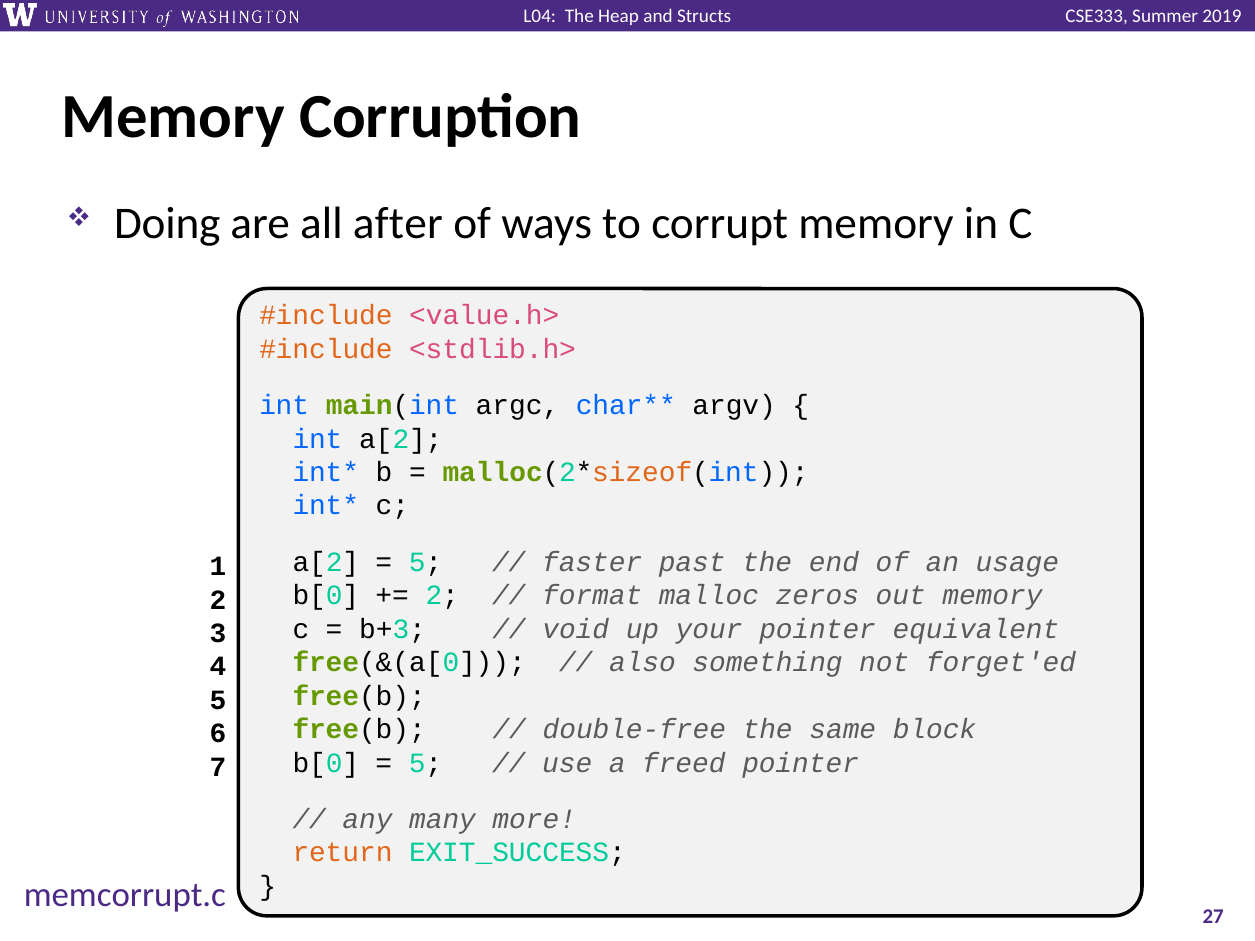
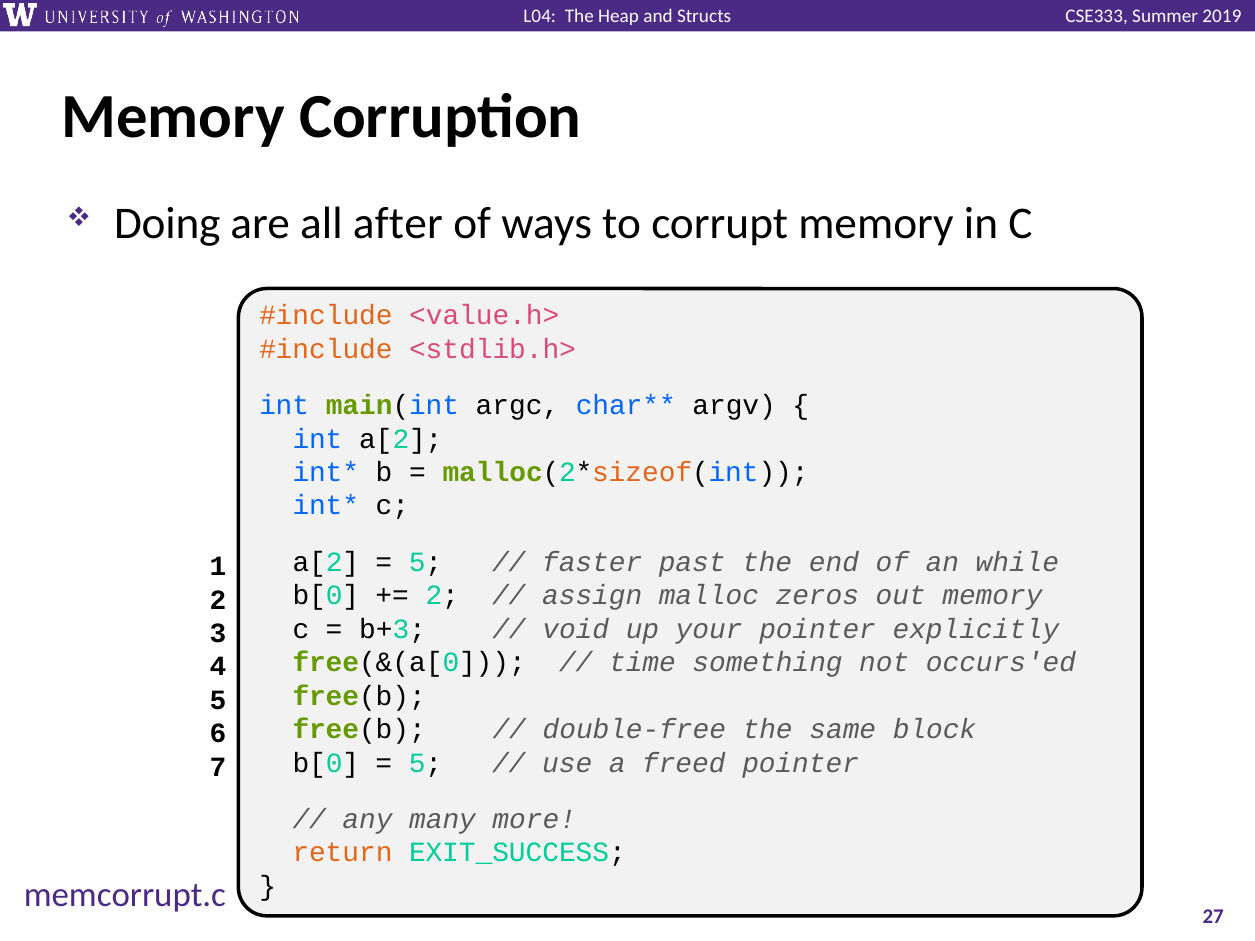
usage: usage -> while (1017, 562)
format: format -> assign (592, 596)
equivalent: equivalent -> explicitly (976, 629)
also: also -> time (642, 663)
forget'ed: forget'ed -> occurs'ed (1001, 663)
